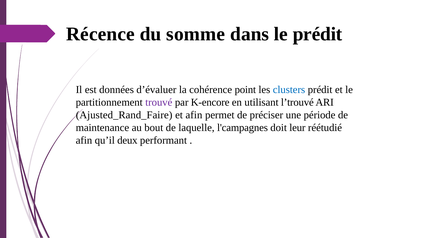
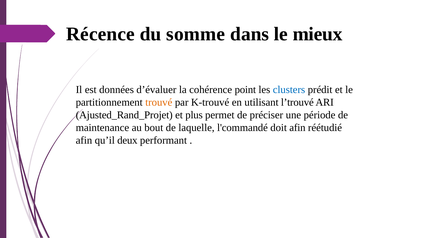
le prédit: prédit -> mieux (318, 34)
trouvé colour: purple -> orange (159, 102)
K-encore: K-encore -> K-trouvé (210, 102)
Ajusted_Rand_Faire: Ajusted_Rand_Faire -> Ajusted_Rand_Projet (124, 115)
et afin: afin -> plus (194, 115)
l'campagnes: l'campagnes -> l'commandé (242, 128)
doit leur: leur -> afin (297, 128)
